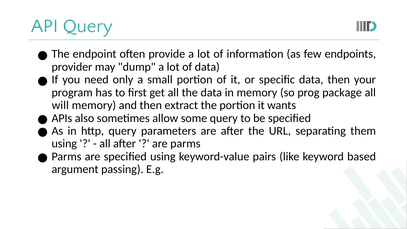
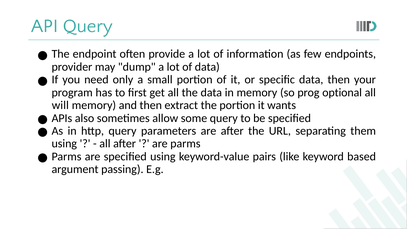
package: package -> optional (342, 92)
